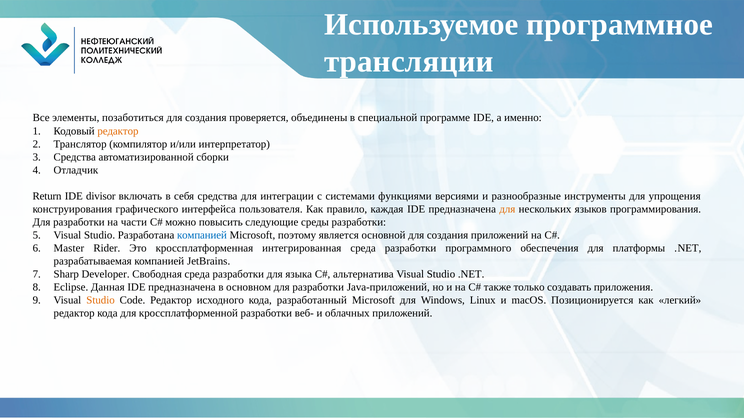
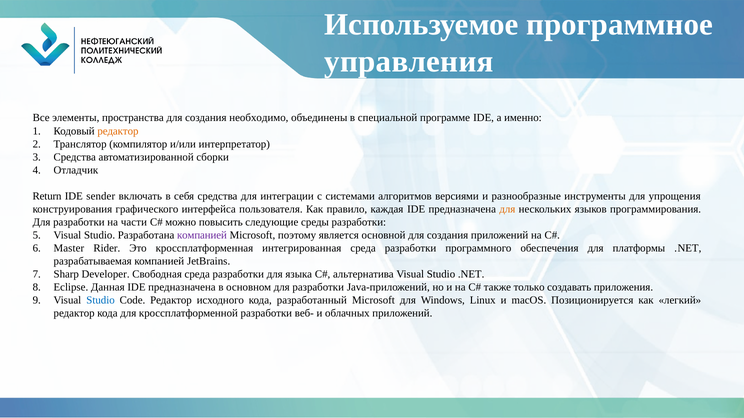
трансляции: трансляции -> управления (409, 62)
позаботиться: позаботиться -> пространства (133, 118)
проверяется: проверяется -> необходимо (259, 118)
divisor: divisor -> sender (101, 196)
функциями: функциями -> алгоритмов (405, 196)
компанией colour: blue -> purple (202, 235)
Studio colour: orange -> blue (101, 300)
